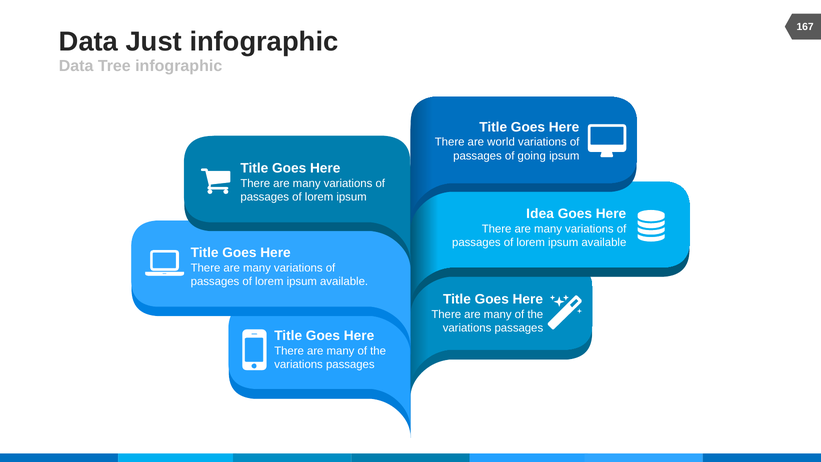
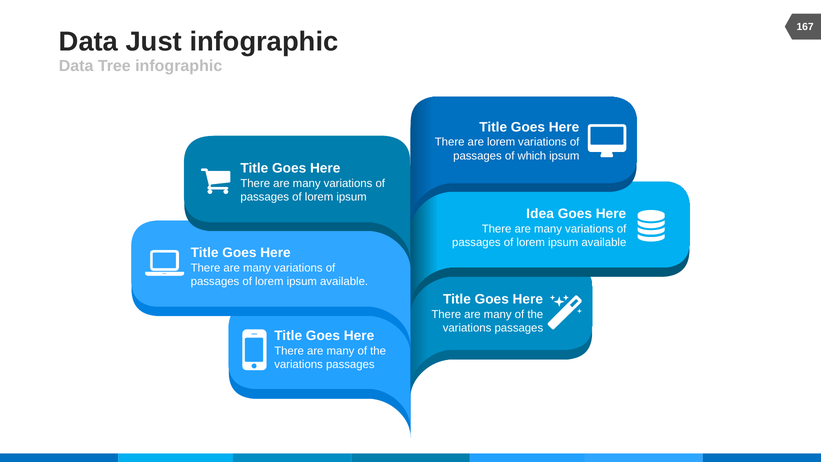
are world: world -> lorem (501, 142)
going: going -> which (532, 156)
